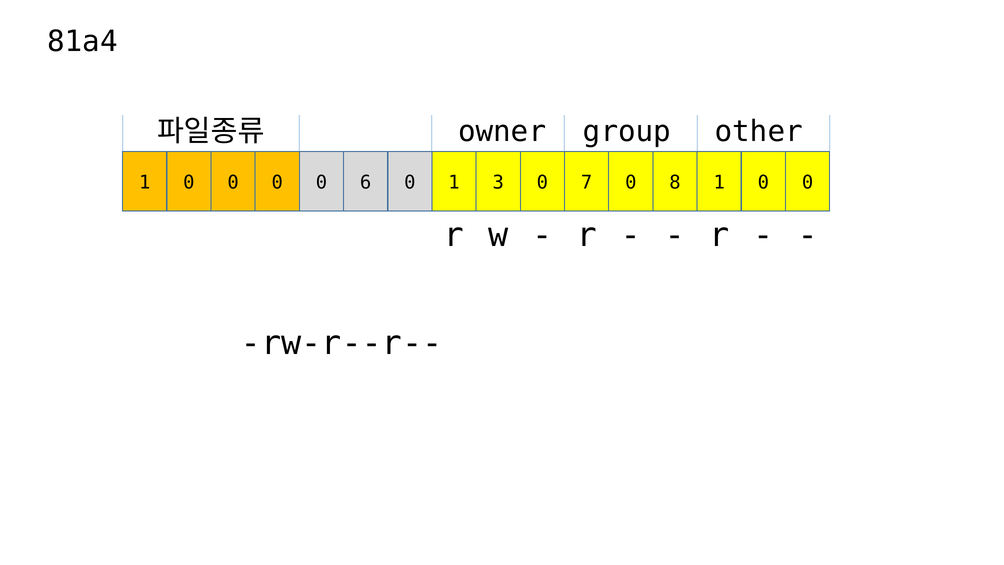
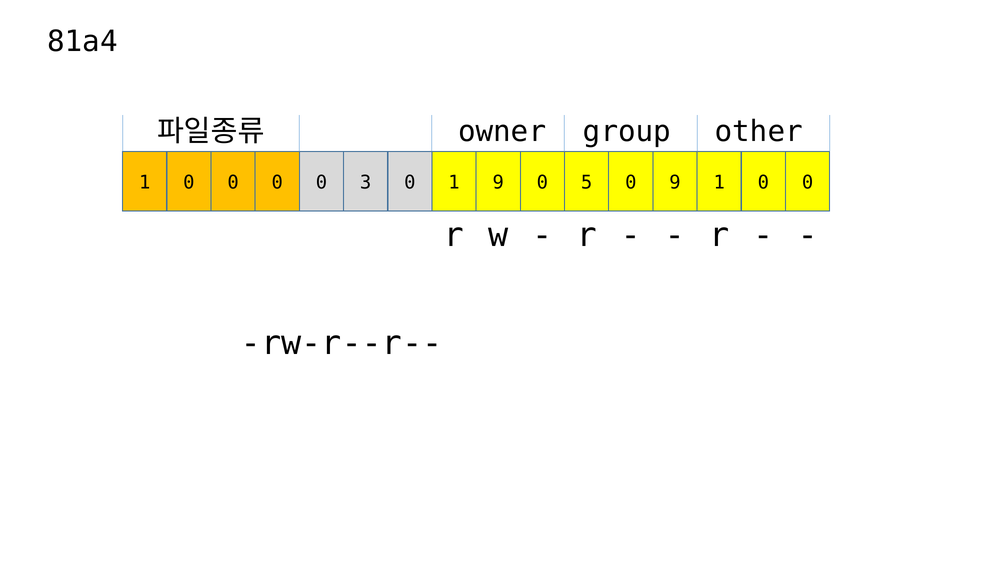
6: 6 -> 3 (366, 182)
1 3: 3 -> 9 (498, 182)
7: 7 -> 5 (587, 182)
0 8: 8 -> 9 (675, 182)
